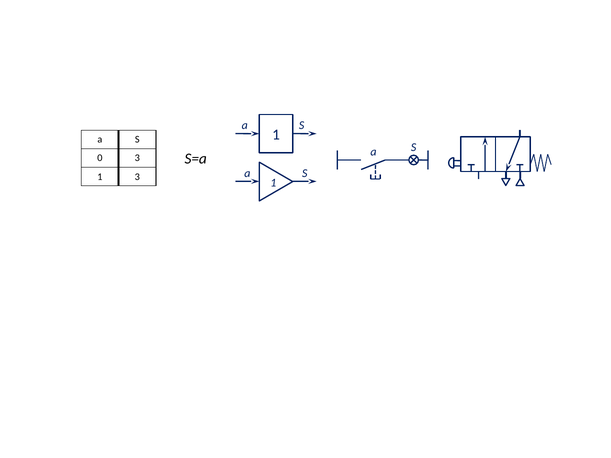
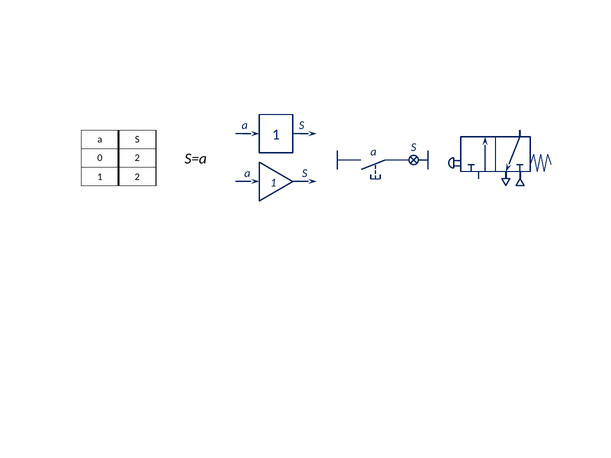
0 3: 3 -> 2 (137, 158)
1 3: 3 -> 2 (137, 177)
